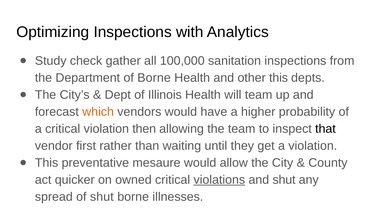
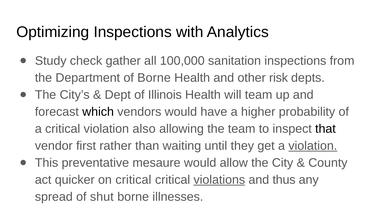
other this: this -> risk (279, 78)
which colour: orange -> black (98, 112)
then: then -> also (144, 129)
violation underline: none -> present (313, 146)
on owned: owned -> critical (133, 180)
and shut: shut -> thus (284, 180)
